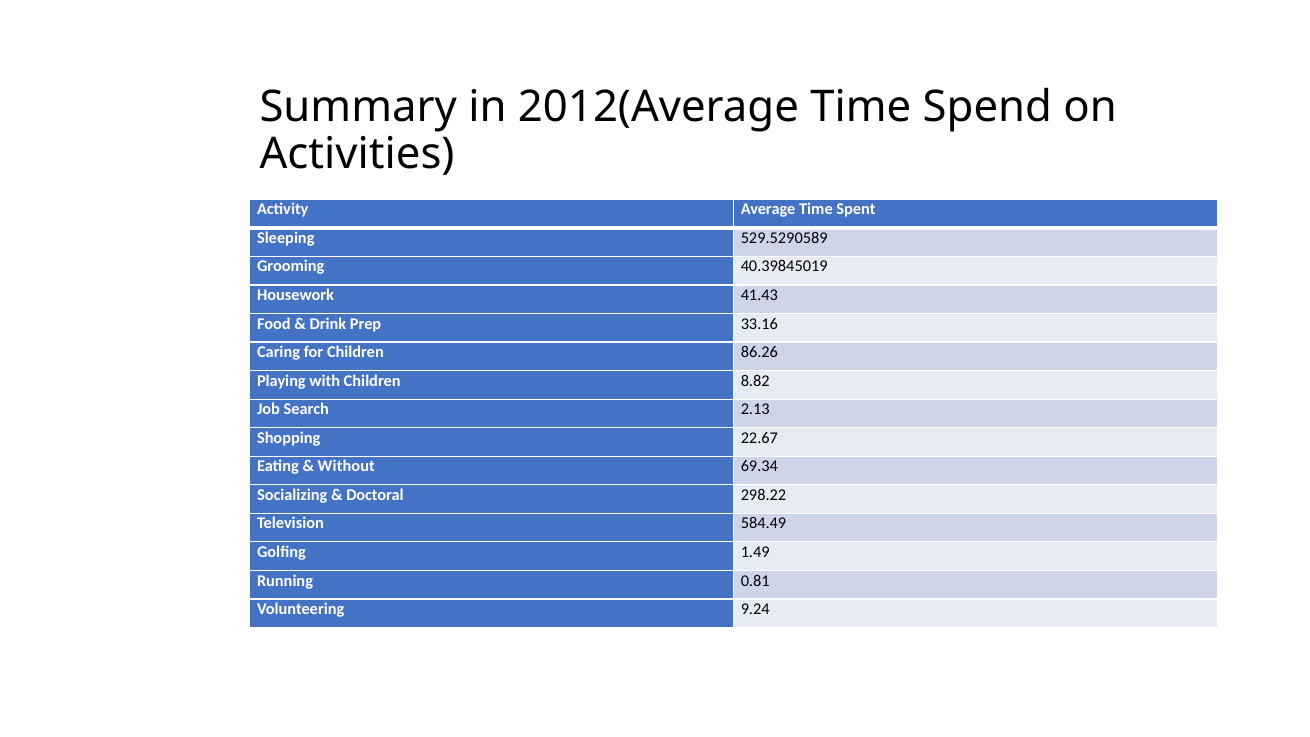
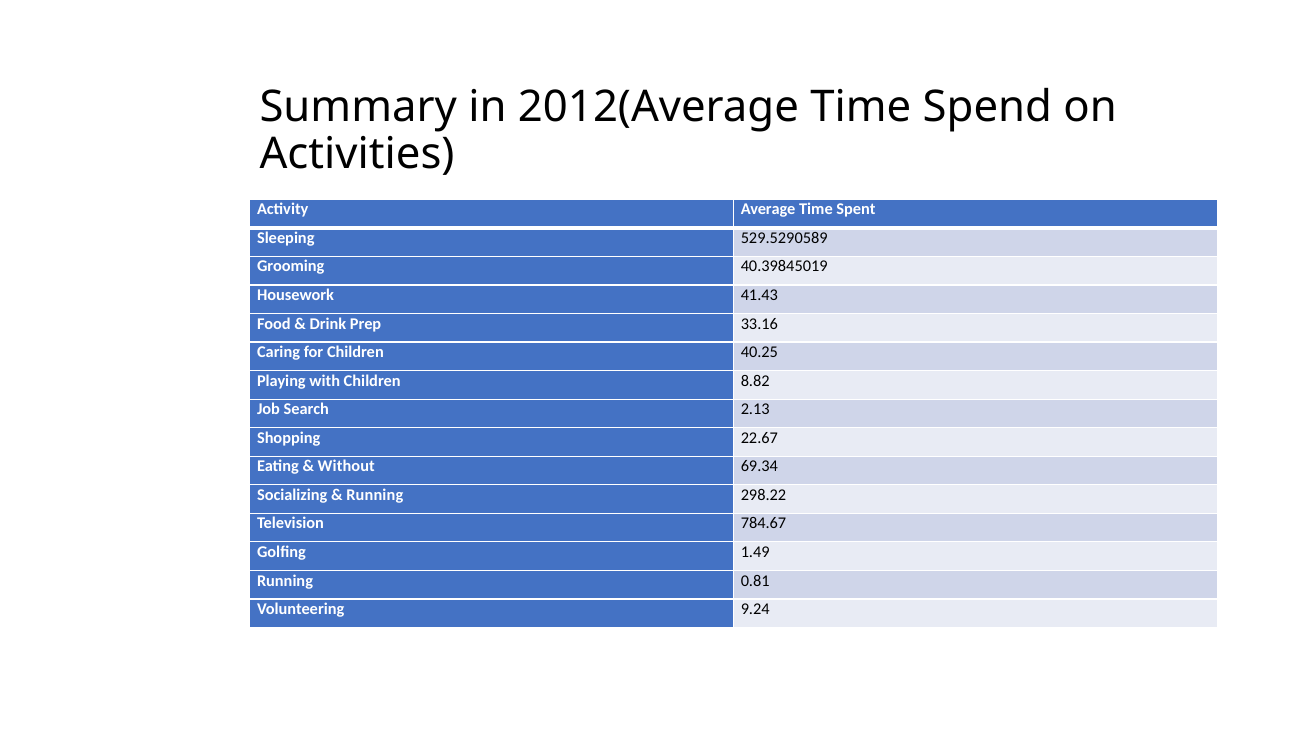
86.26: 86.26 -> 40.25 (759, 352)
Doctoral: Doctoral -> Running (375, 495)
584.49: 584.49 -> 784.67 (763, 523)
